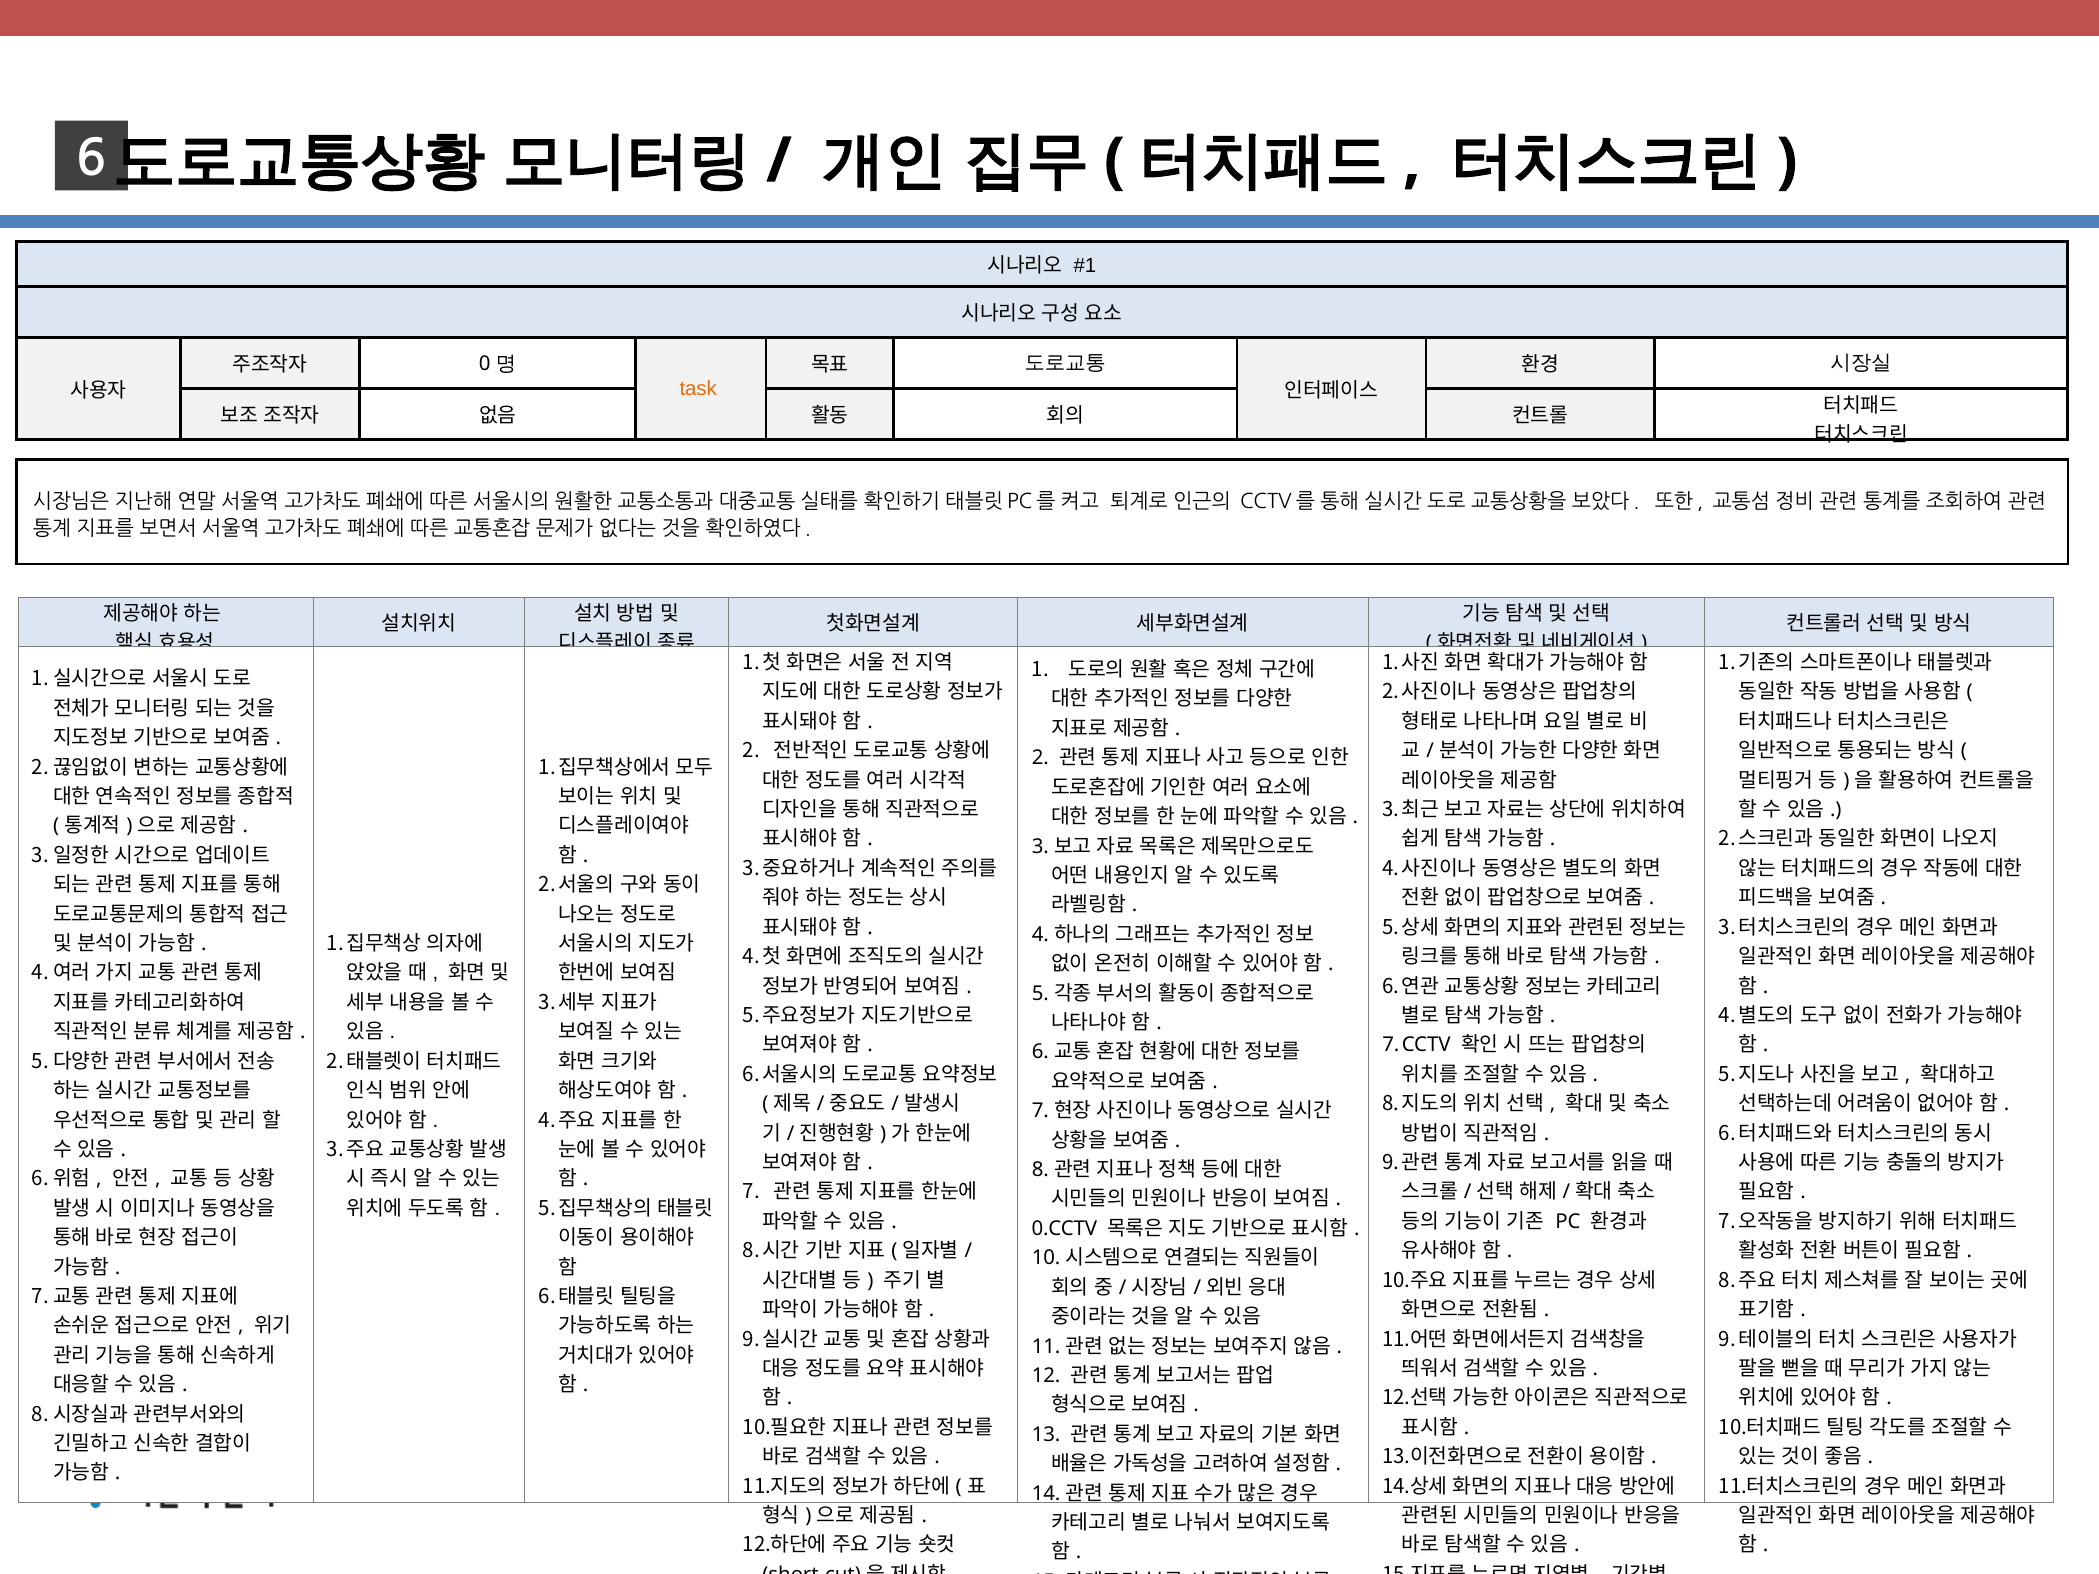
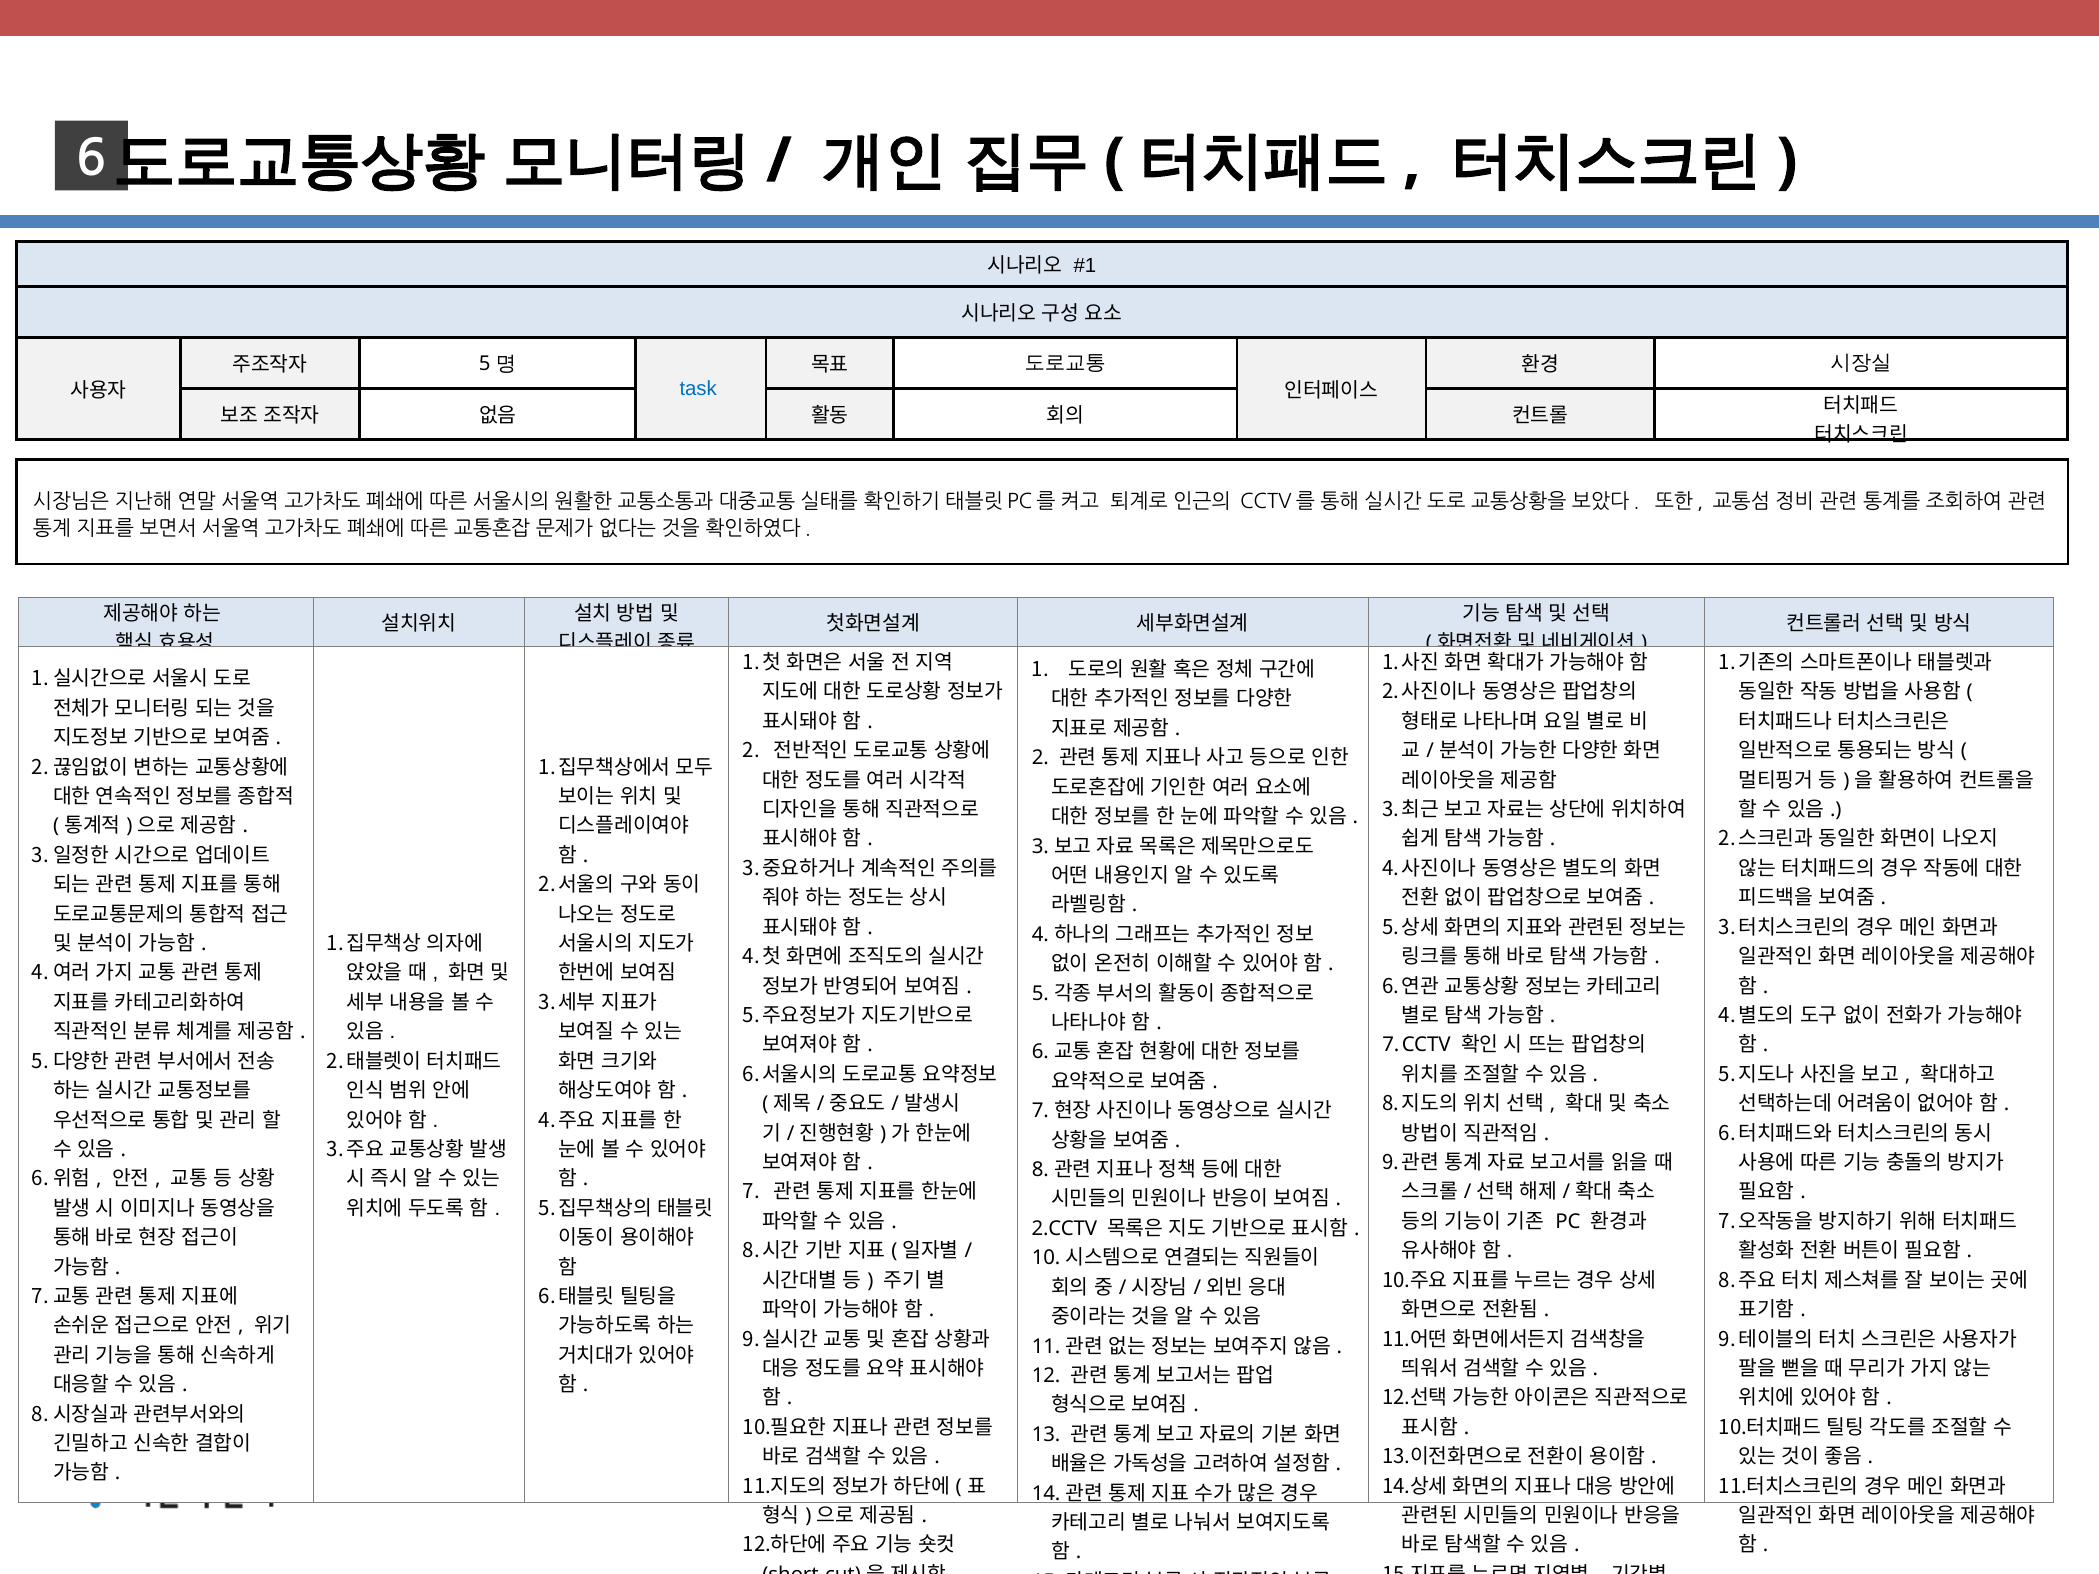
0: 0 -> 5 (485, 364)
task colour: orange -> blue (698, 389)
0.CCTV: 0.CCTV -> 2.CCTV (1064, 1229)
